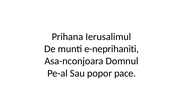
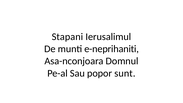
Prihana: Prihana -> Stapani (67, 37)
pace: pace -> sunt (125, 73)
